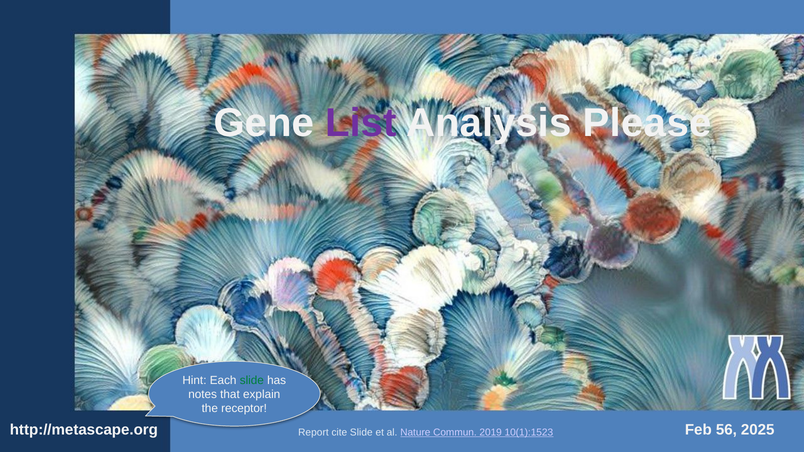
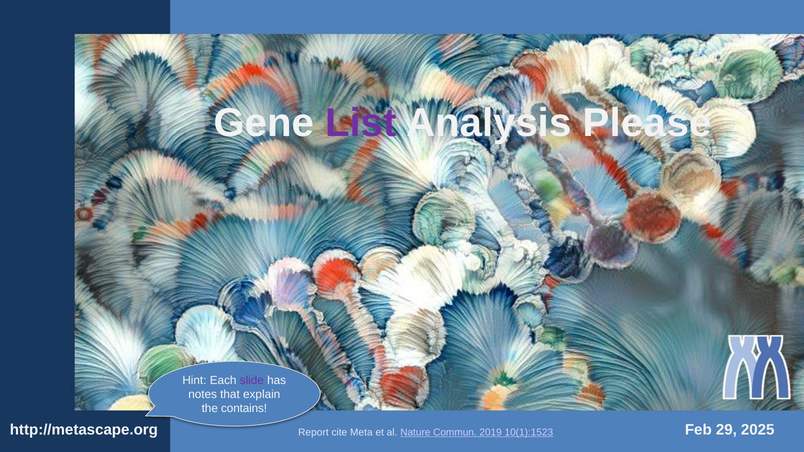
slide colour: green -> purple (252, 381)
receptor: receptor -> contains (244, 409)
56: 56 -> 29 (726, 430)
cite Slide: Slide -> Meta (361, 433)
